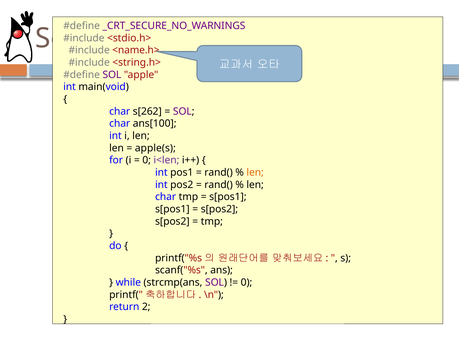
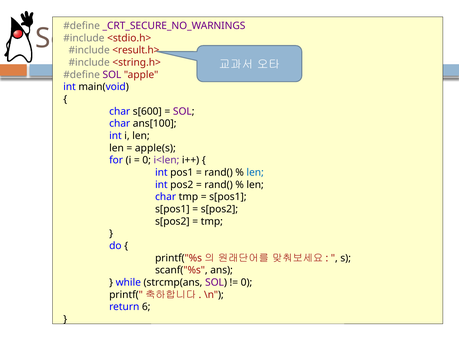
<name.h>: <name.h> -> <result.h> (136, 50)
s[262: s[262 -> s[600 (147, 111)
len colour: orange -> blue (255, 173)
2: 2 -> 6 (146, 307)
